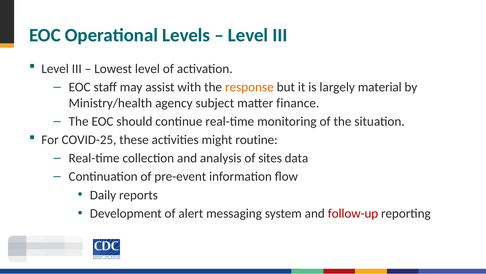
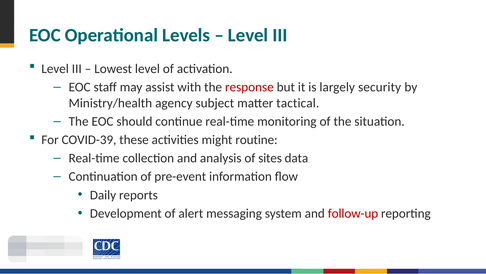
response colour: orange -> red (249, 87)
material: material -> security (380, 87)
finance: finance -> tactical (298, 103)
COVID-25: COVID-25 -> COVID-39 (89, 140)
